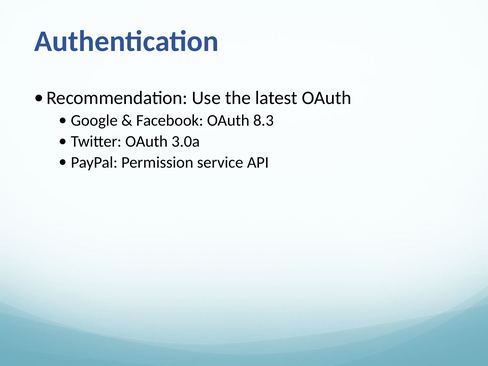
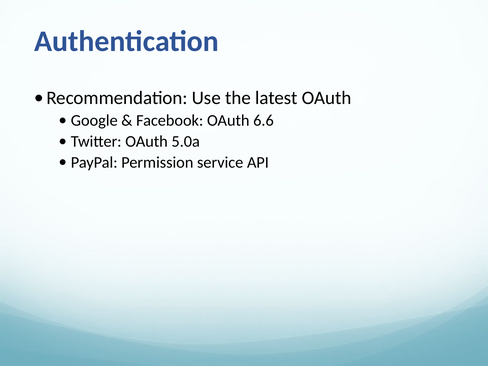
8.3: 8.3 -> 6.6 (263, 120)
3.0a: 3.0a -> 5.0a (186, 141)
